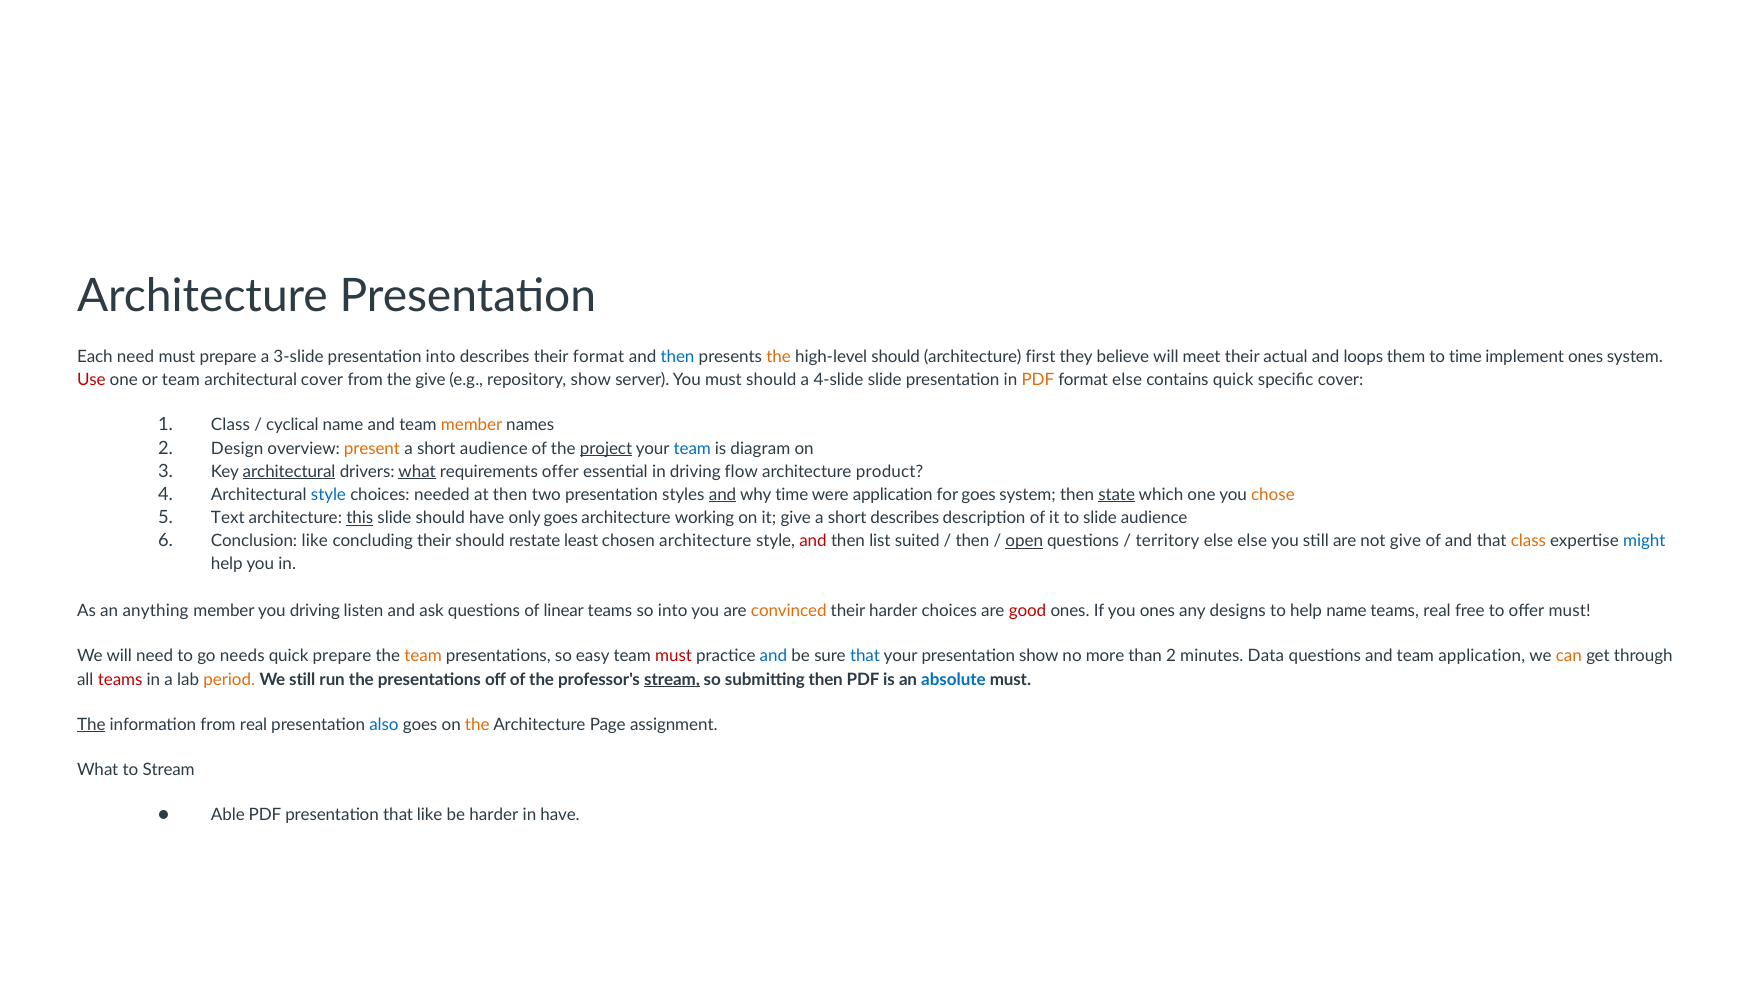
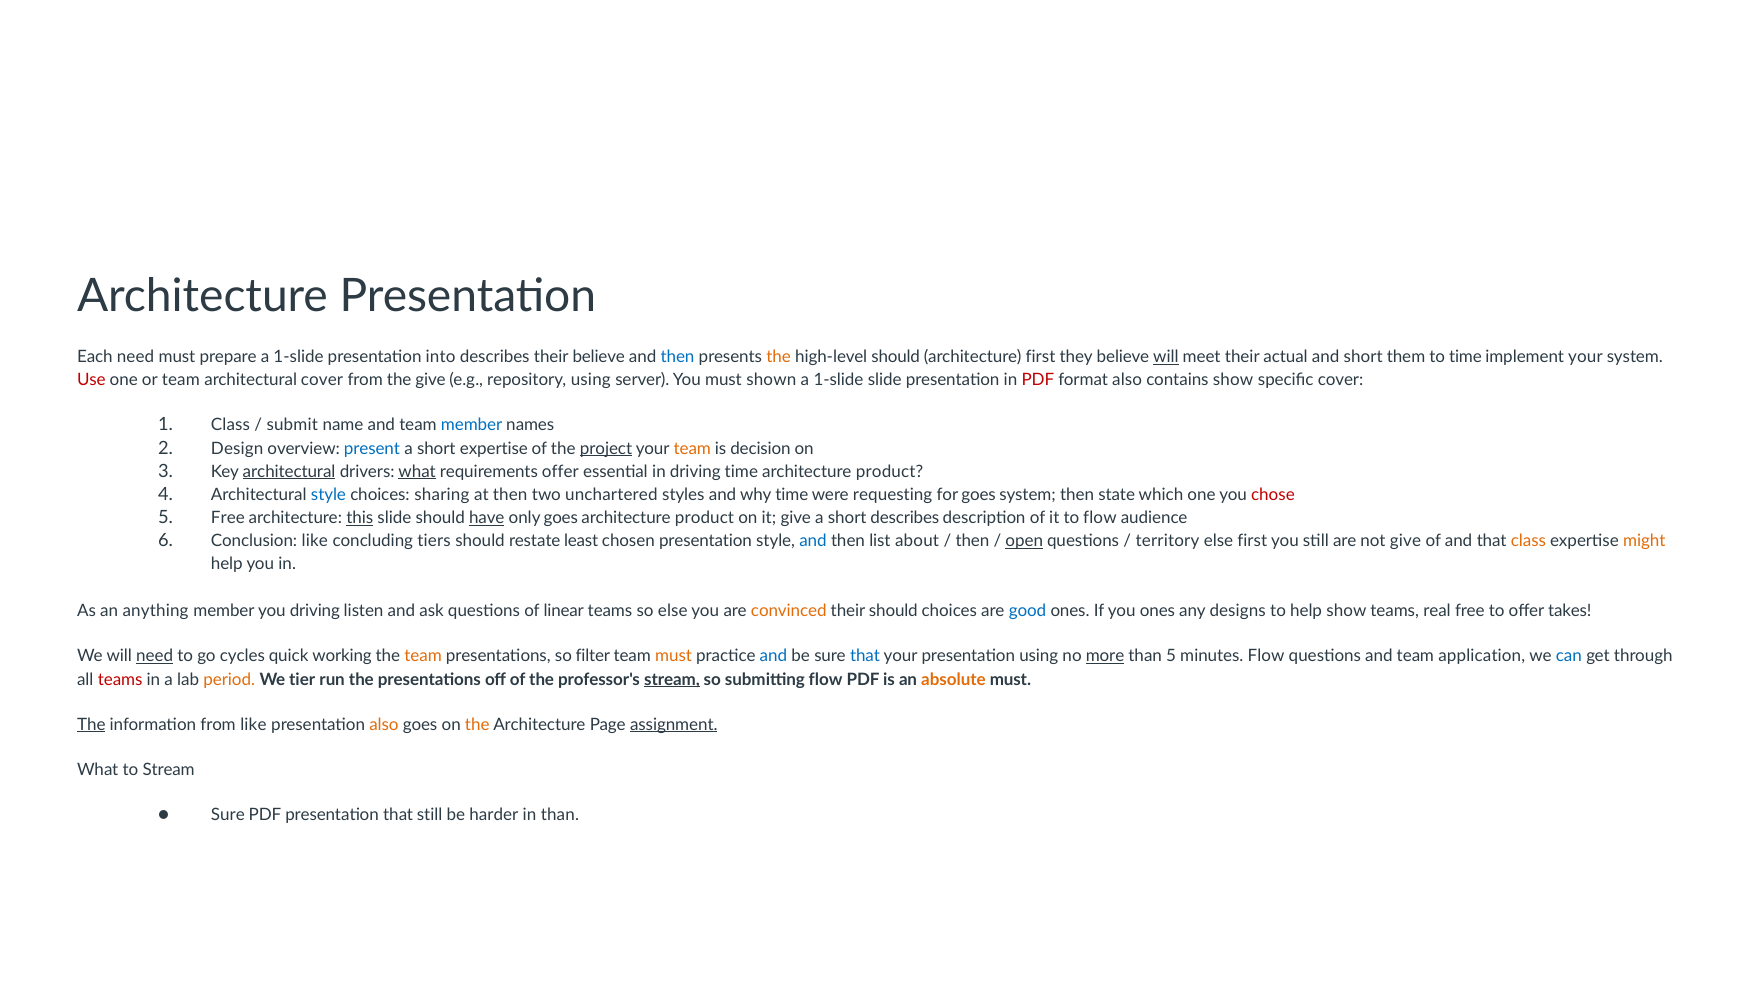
prepare a 3-slide: 3-slide -> 1-slide (299, 357)
their format: format -> believe (599, 357)
will underline: none -> present (1166, 357)
and loops: loops -> short (1363, 357)
implement ones: ones -> your (1585, 357)
repository show: show -> using (591, 380)
must should: should -> shown (771, 380)
4-slide: 4-slide -> 1-slide (838, 380)
PDF colour: orange -> red (1038, 380)
format else: else -> also (1127, 380)
contains quick: quick -> show (1233, 380)
cyclical: cyclical -> submit (292, 425)
member colour: orange -> blue (472, 425)
present colour: orange -> blue (372, 448)
short audience: audience -> expertise (494, 448)
team colour: blue -> orange (692, 448)
diagram: diagram -> decision (760, 448)
driving flow: flow -> time (741, 471)
needed: needed -> sharing (442, 495)
two presentation: presentation -> unchartered (611, 495)
and underline: present -> none (723, 495)
were application: application -> requesting (893, 495)
state underline: present -> none (1117, 495)
chose colour: orange -> red (1273, 495)
Text: Text -> Free (228, 518)
have underline: none -> present (487, 518)
working: working -> product (705, 518)
to slide: slide -> flow (1100, 518)
concluding their: their -> tiers (434, 541)
chosen architecture: architecture -> presentation (705, 541)
and colour: red -> blue (813, 541)
suited: suited -> about (917, 541)
else else: else -> first (1252, 541)
might colour: blue -> orange (1644, 541)
so into: into -> else (673, 611)
their harder: harder -> should (893, 611)
good colour: red -> blue (1027, 611)
help name: name -> show (1346, 611)
offer must: must -> takes (1570, 611)
need underline: none -> present (155, 656)
needs: needs -> cycles (242, 656)
quick prepare: prepare -> working (342, 656)
easy: easy -> filter (593, 656)
must colour: red -> orange (674, 656)
presentation show: show -> using (1039, 656)
more underline: none -> present (1105, 656)
than 2: 2 -> 5 (1171, 656)
minutes Data: Data -> Flow (1266, 656)
can colour: orange -> blue (1569, 656)
We still: still -> tier (302, 679)
submitting then: then -> flow (826, 679)
absolute colour: blue -> orange (953, 679)
from real: real -> like (253, 724)
also colour: blue -> orange (384, 724)
assignment underline: none -> present (674, 724)
Able: Able -> Sure (228, 814)
that like: like -> still (430, 814)
in have: have -> than (560, 814)
